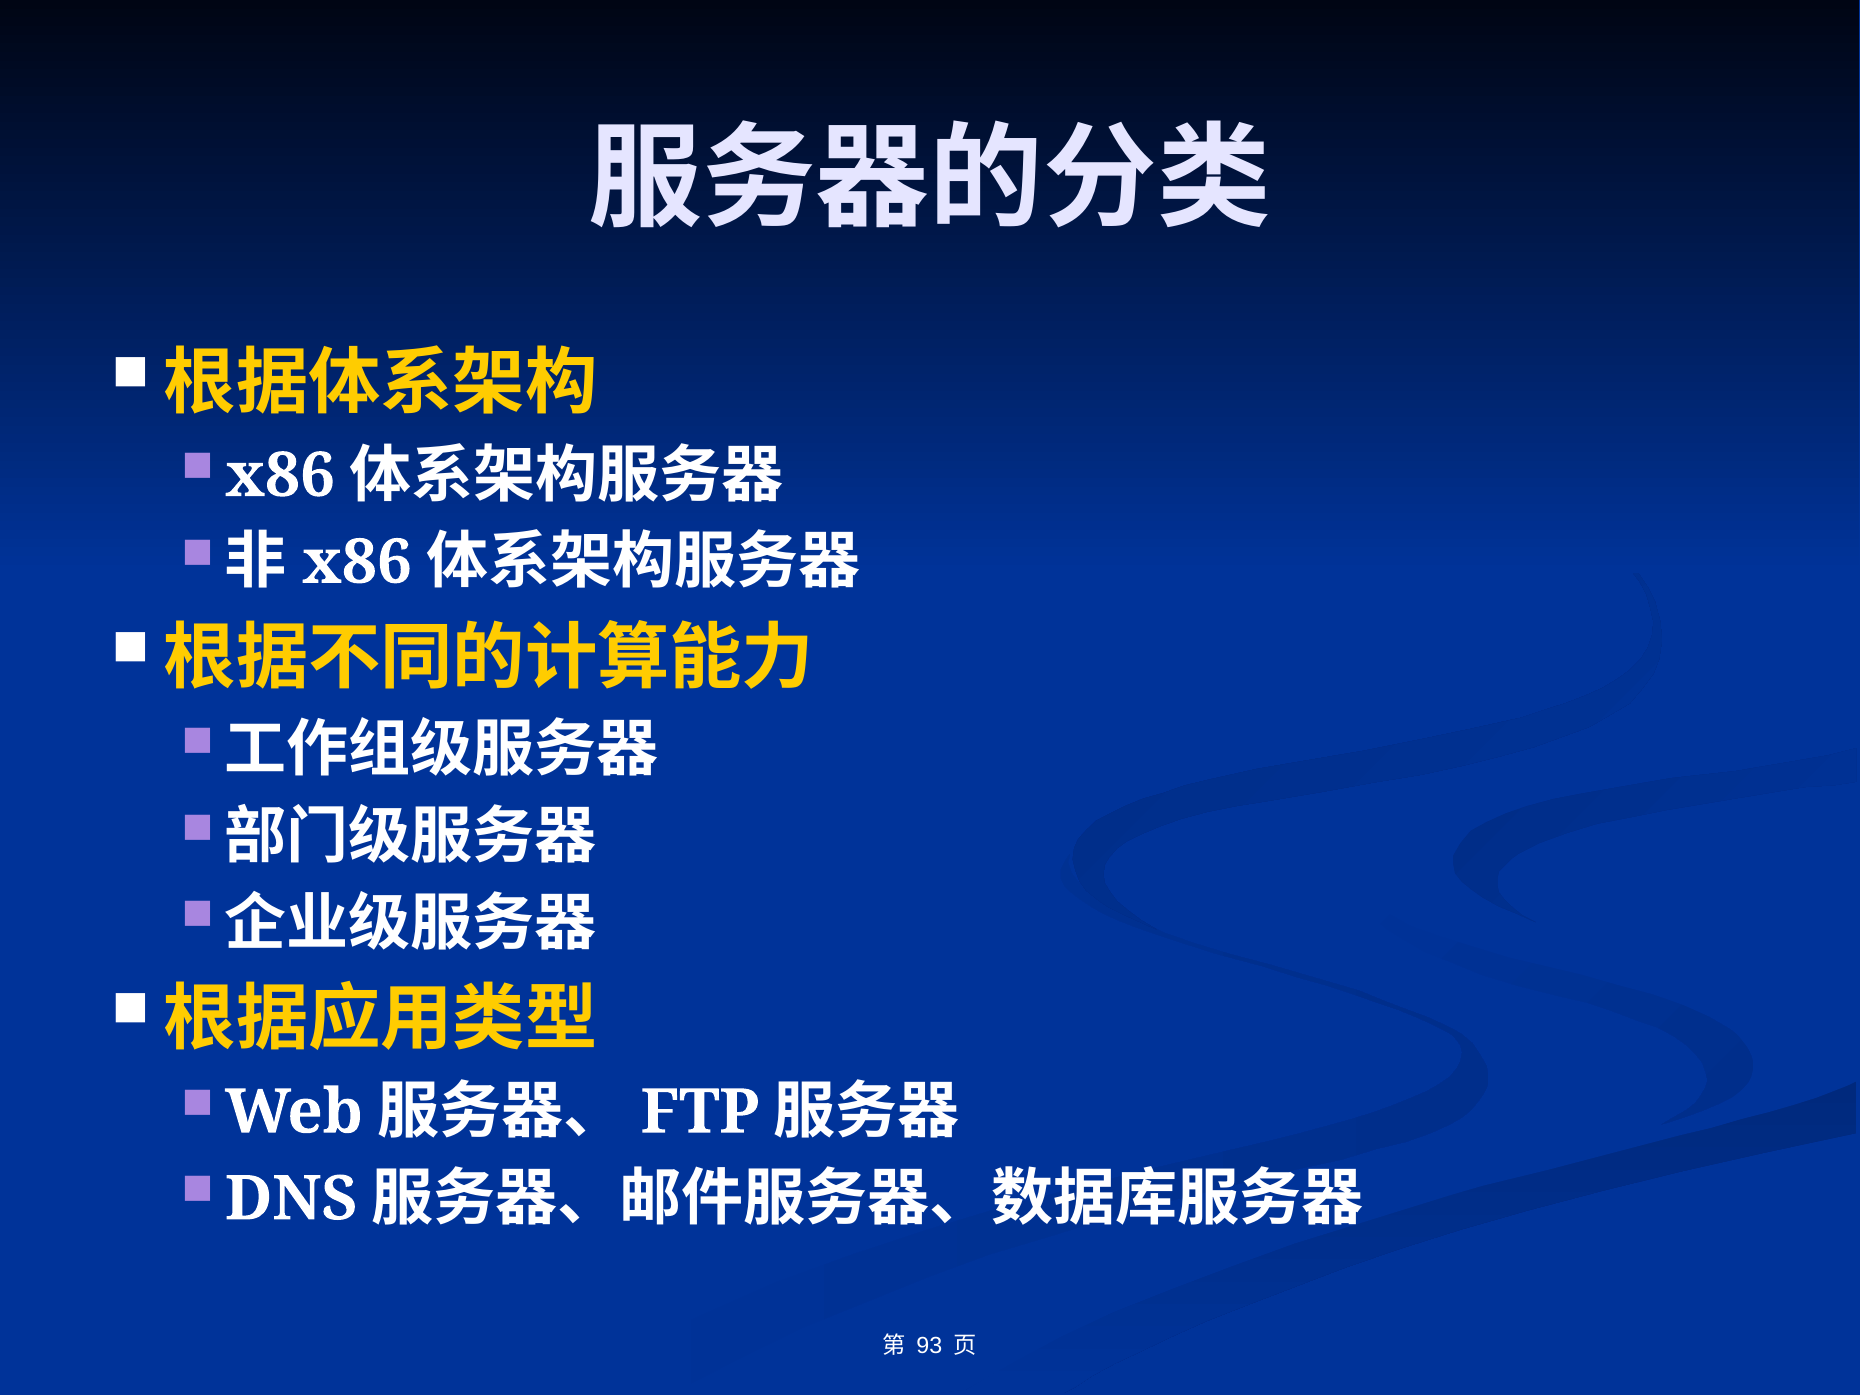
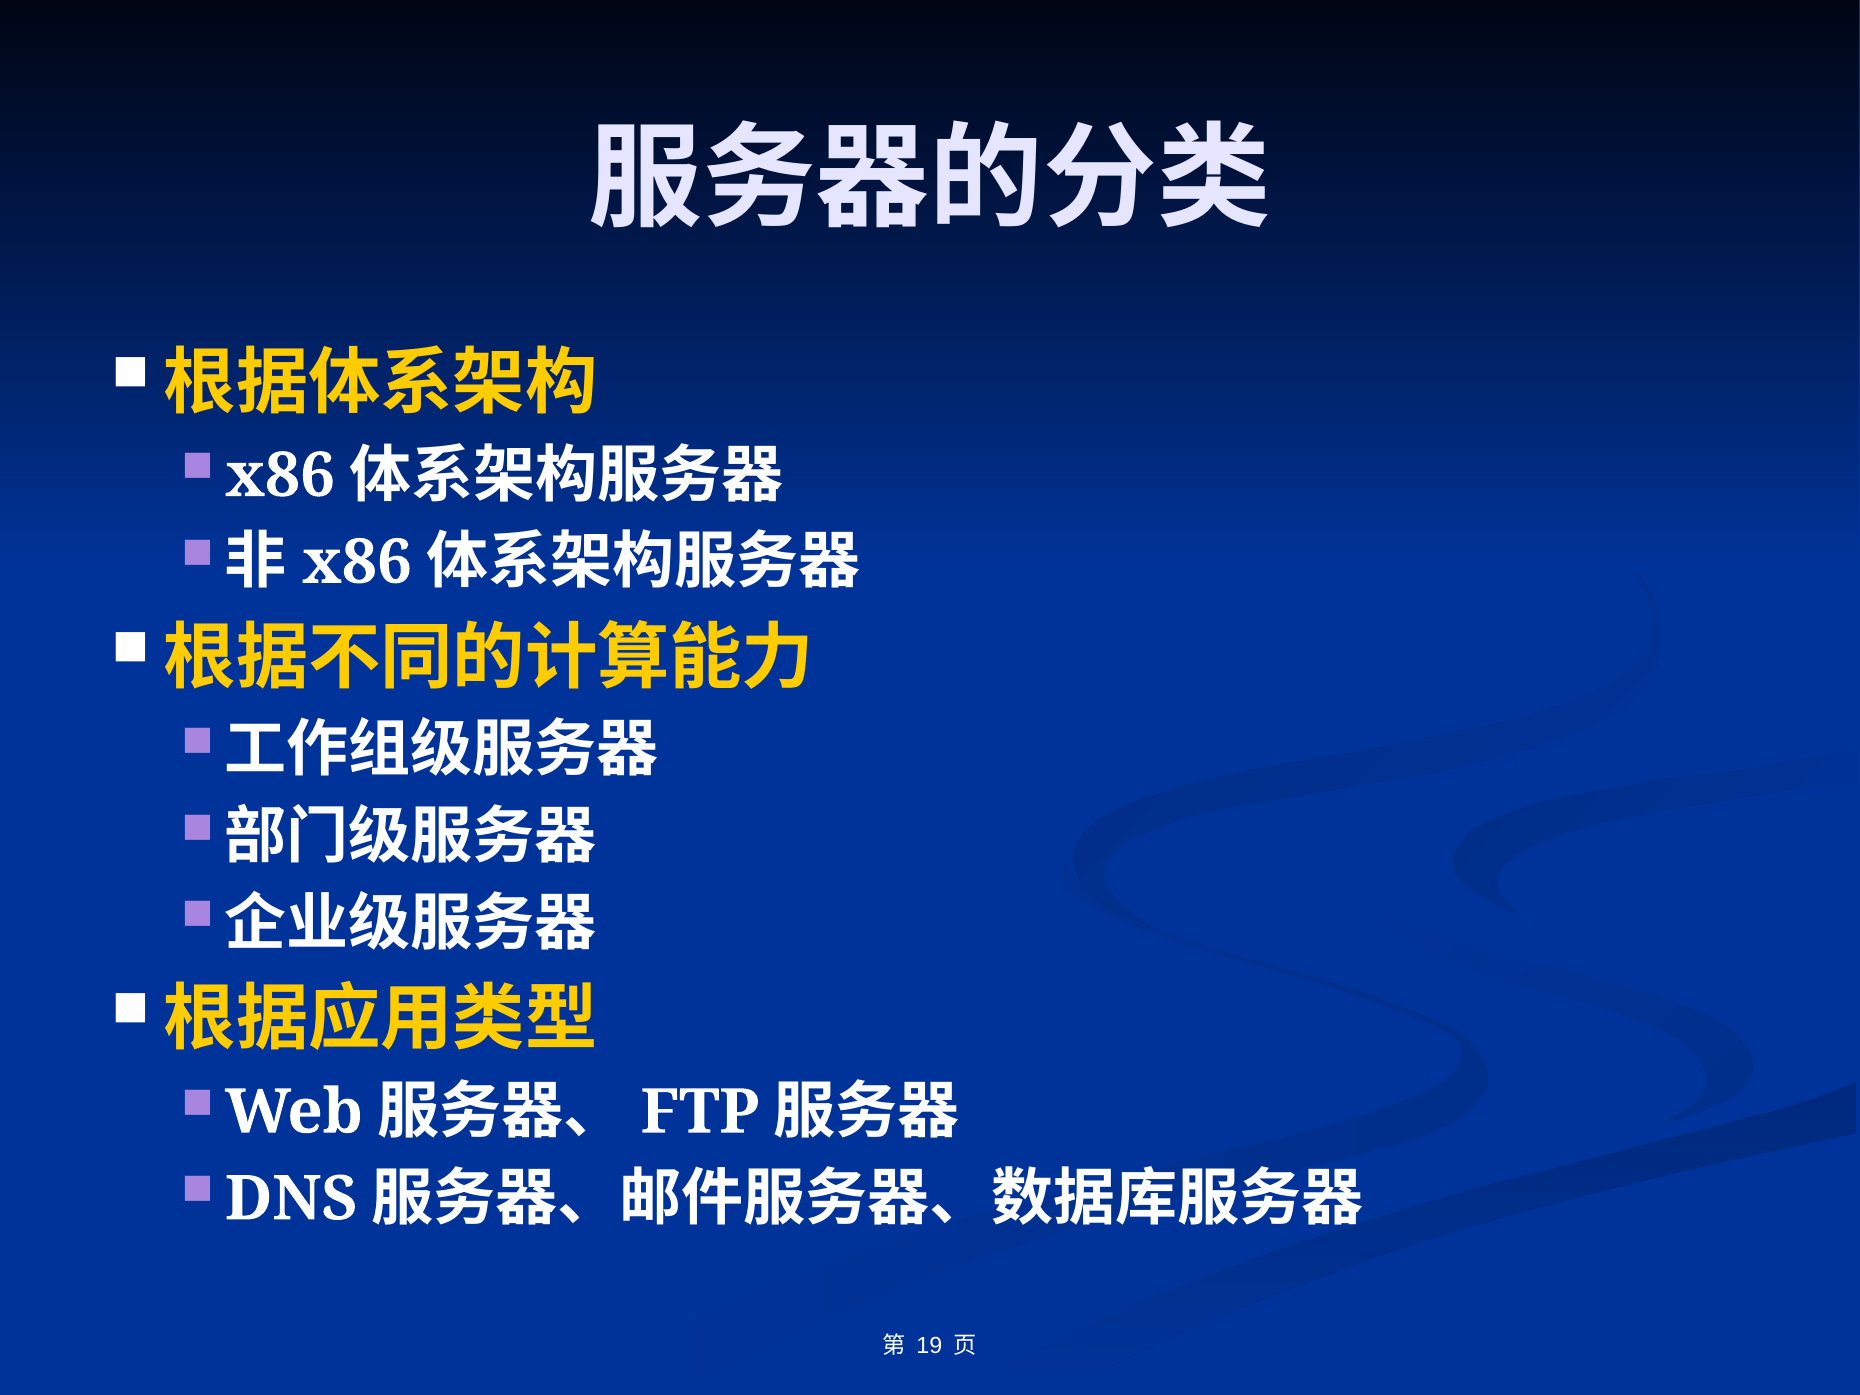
93: 93 -> 19 (929, 1346)
